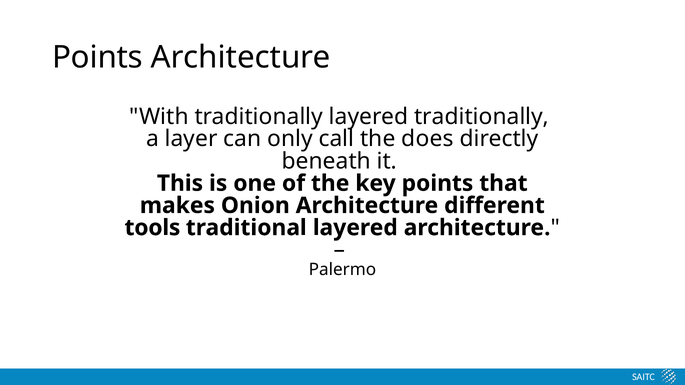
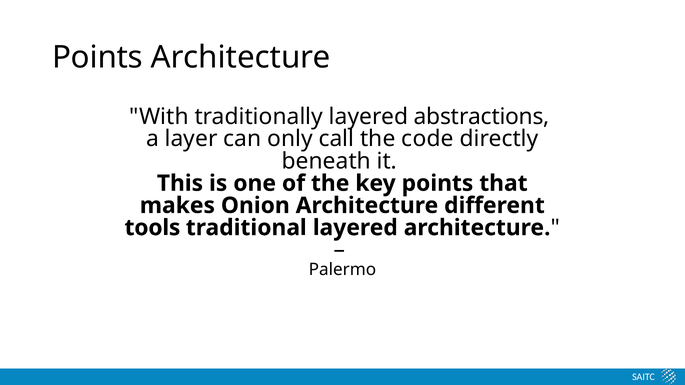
layered traditionally: traditionally -> abstractions (482, 117)
does: does -> code (428, 139)
